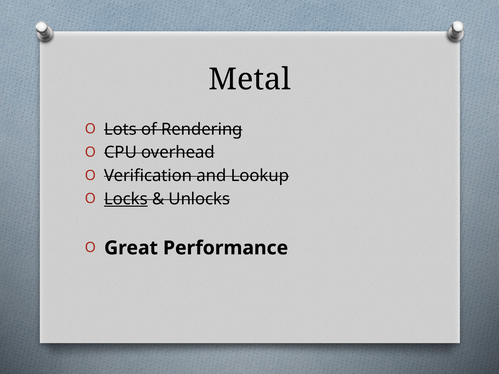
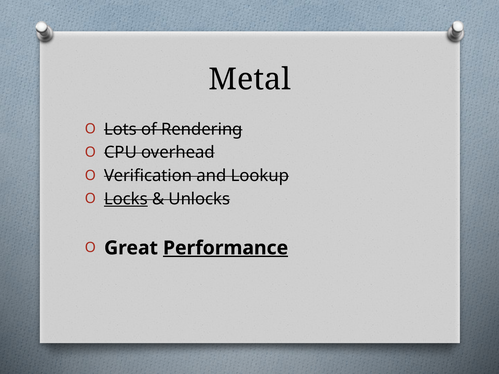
Performance underline: none -> present (226, 248)
